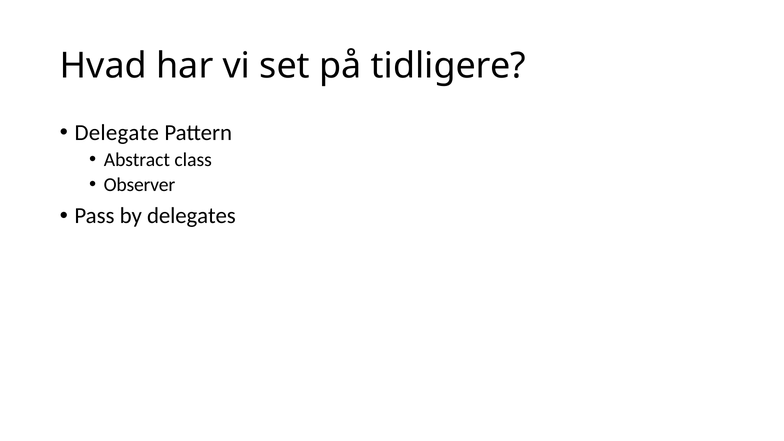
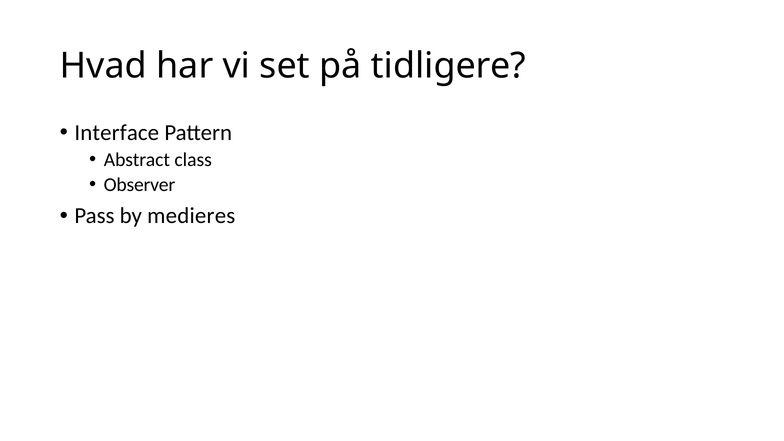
Delegate: Delegate -> Interface (117, 133)
delegates: delegates -> medieres (191, 216)
